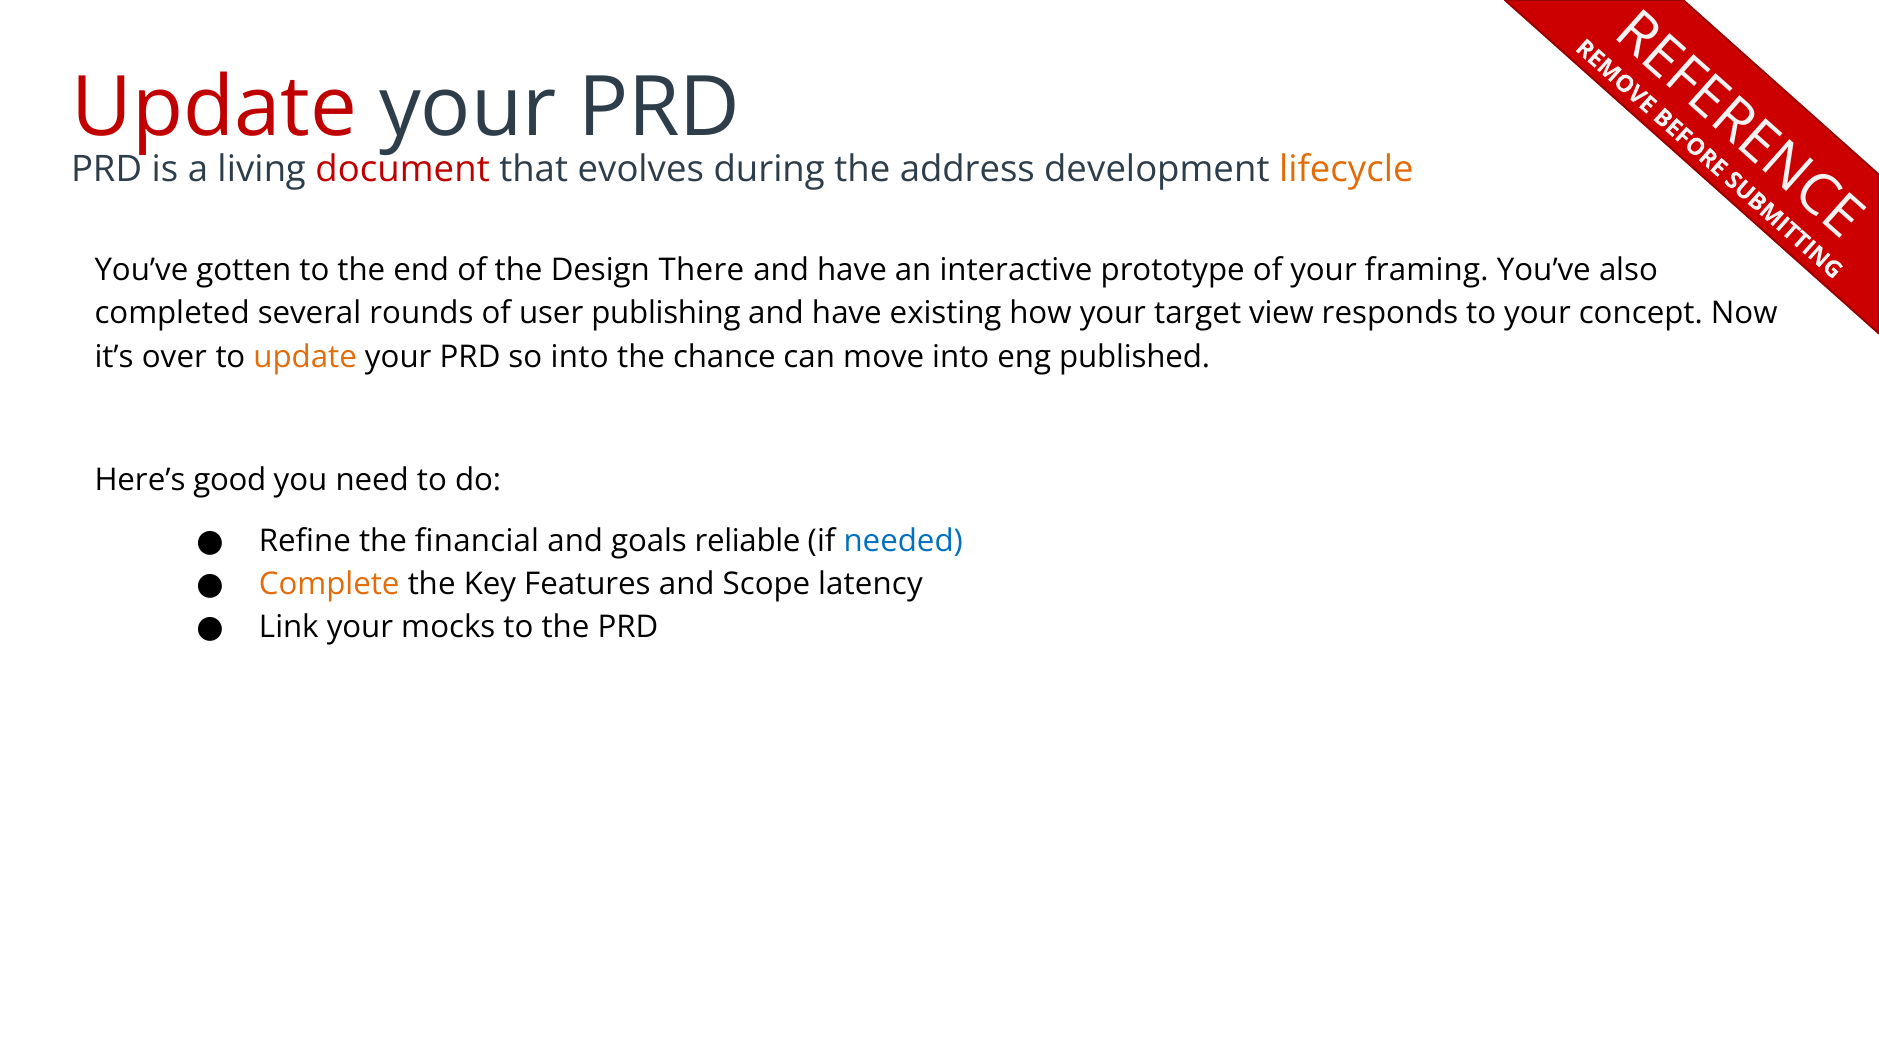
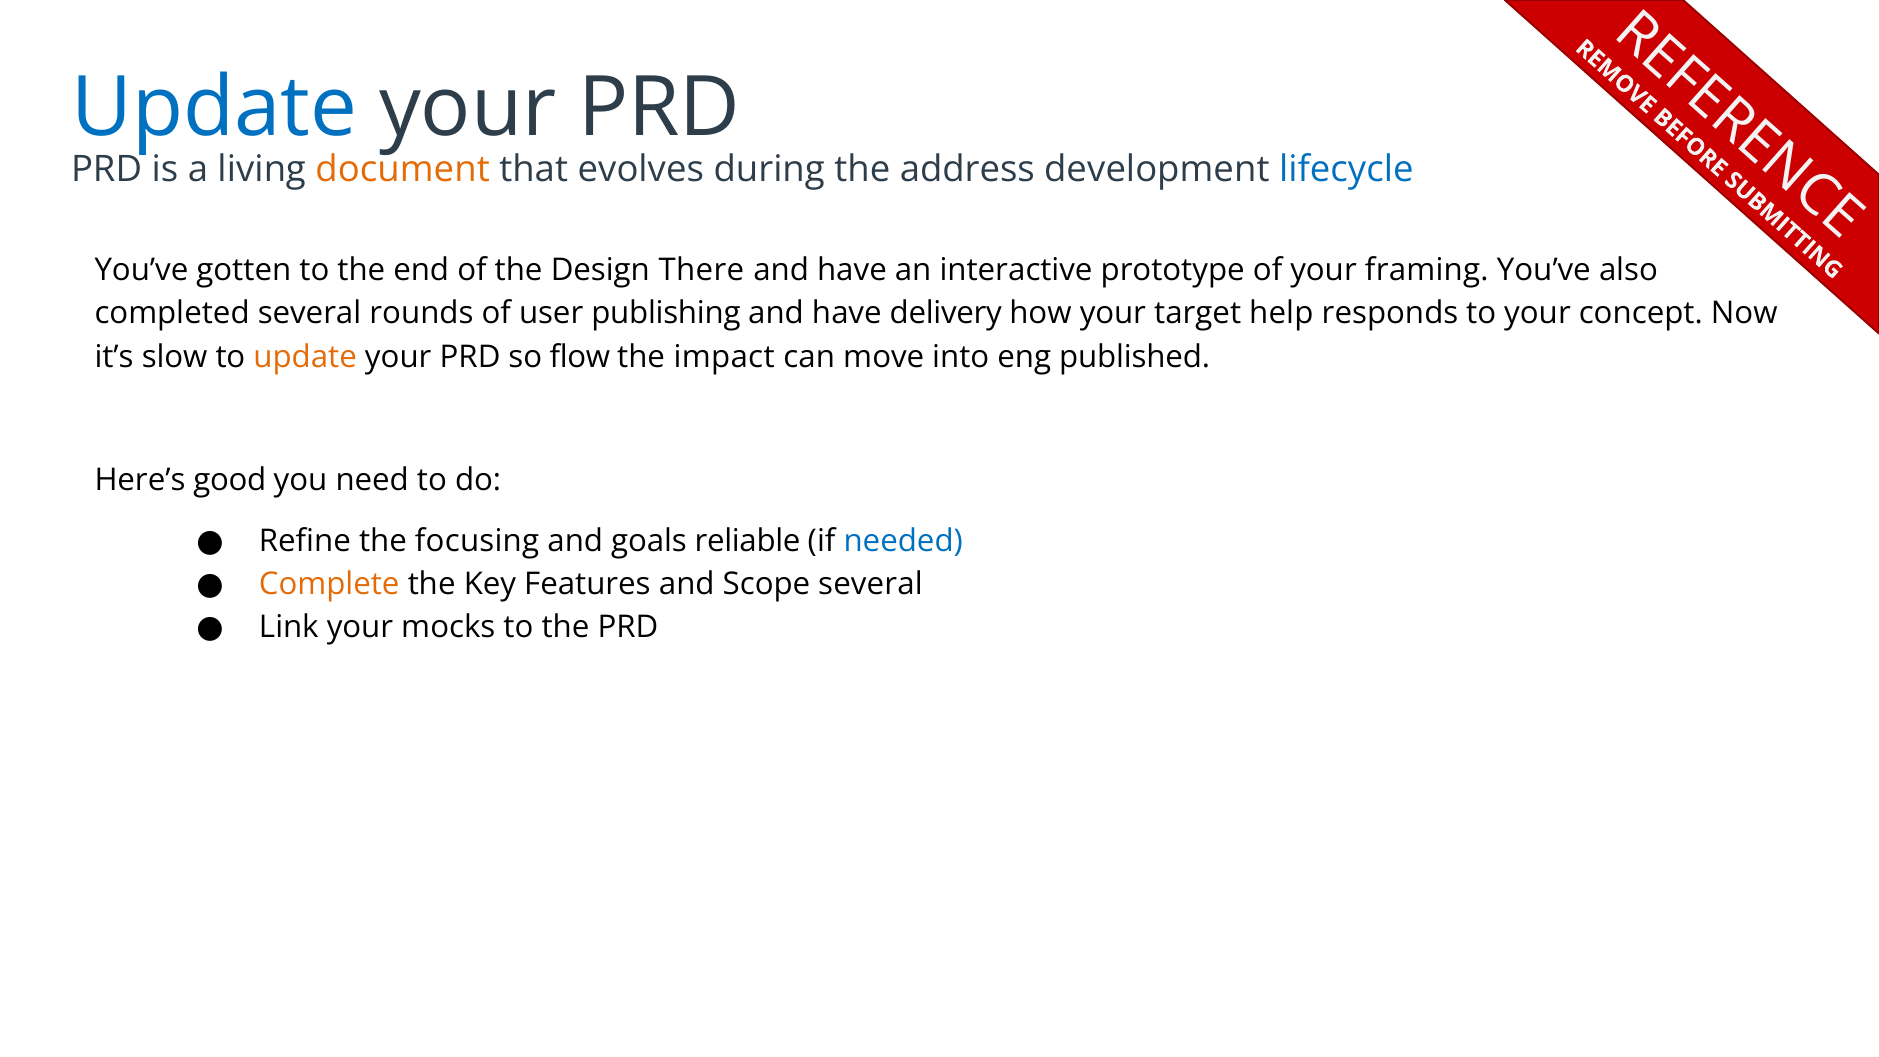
Update colour: red -> blue (214, 107)
document colour: red -> orange (403, 170)
lifecycle colour: orange -> blue (1346, 170)
existing: existing -> delivery (946, 314)
view: view -> help (1281, 314)
over: over -> slow (175, 357)
so into: into -> flow (580, 357)
chance: chance -> impact (724, 357)
financial: financial -> focusing (477, 541)
Scope latency: latency -> several (870, 584)
